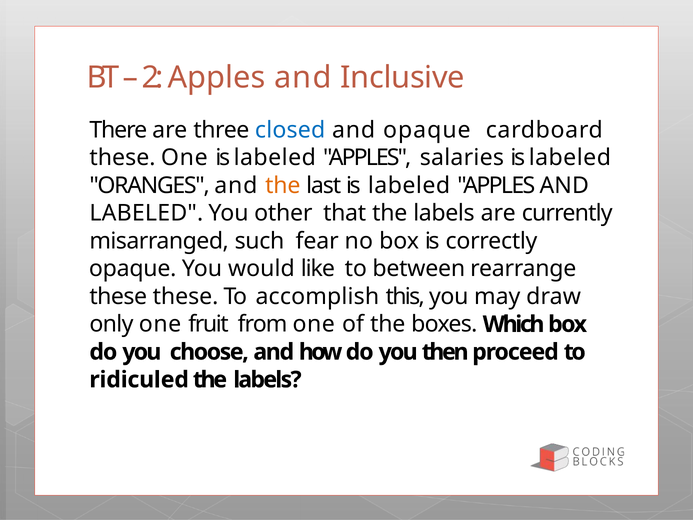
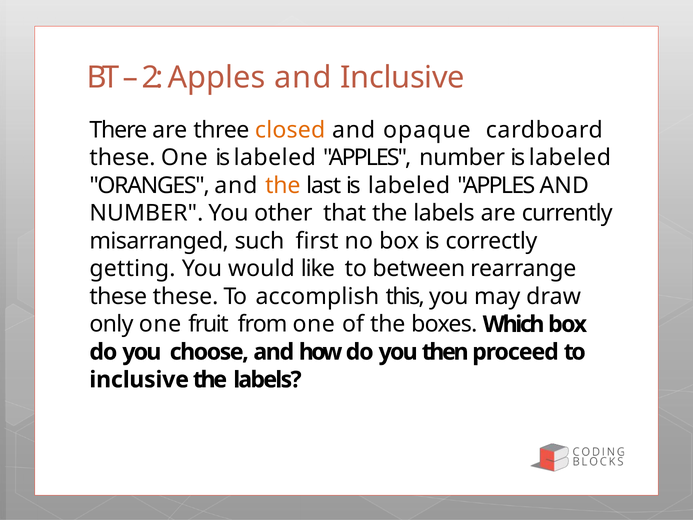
closed colour: blue -> orange (290, 130)
APPLES salaries: salaries -> number (462, 158)
LABELED: LABELED -> NUMBER (146, 213)
fear: fear -> first (317, 241)
opaque: opaque -> getting (132, 269)
ridiculed: ridiculed -> inclusive (139, 380)
